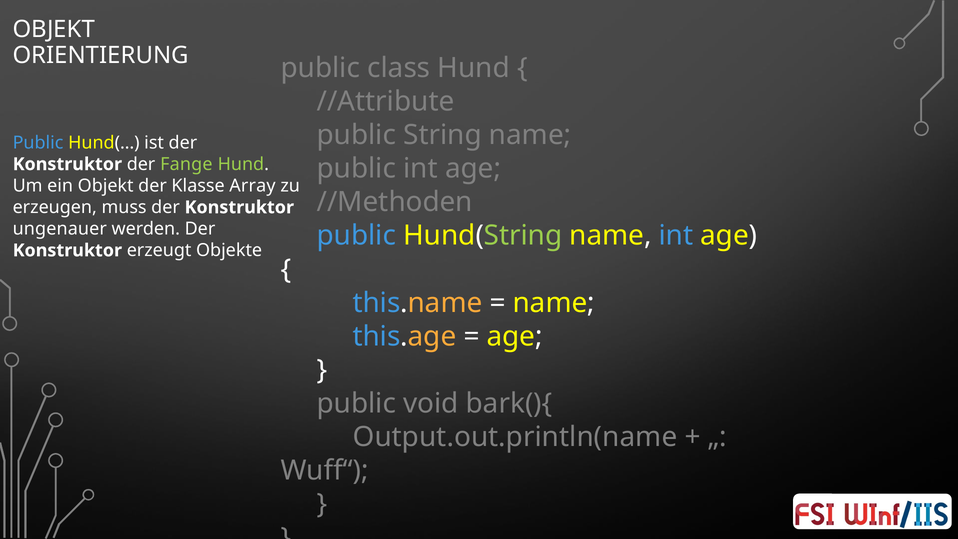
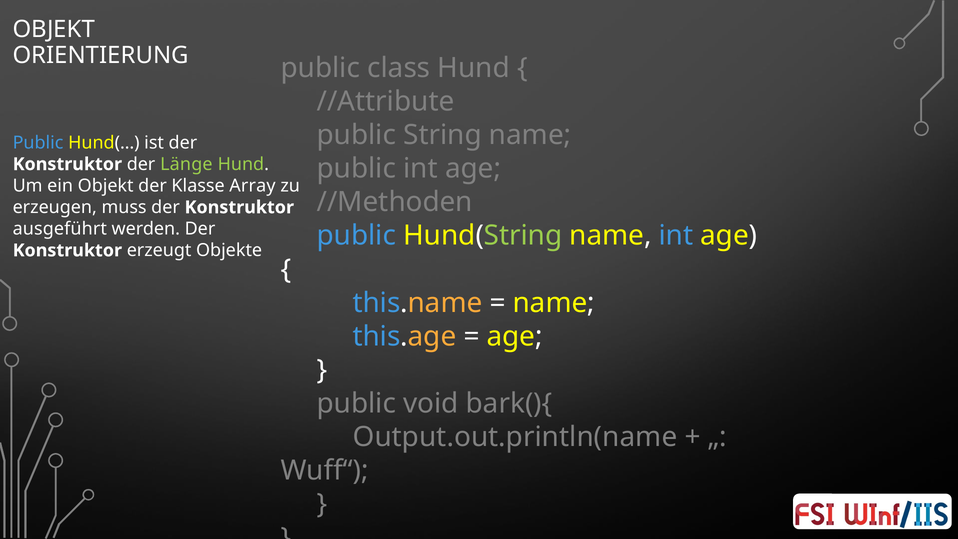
Fange: Fange -> Länge (186, 164)
ungenauer: ungenauer -> ausgeführt (60, 229)
